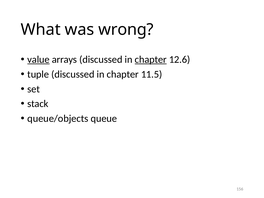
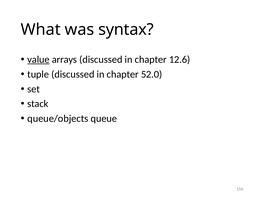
wrong: wrong -> syntax (126, 30)
chapter underline: present -> none (151, 60)
11.5: 11.5 -> 52.0 (152, 74)
